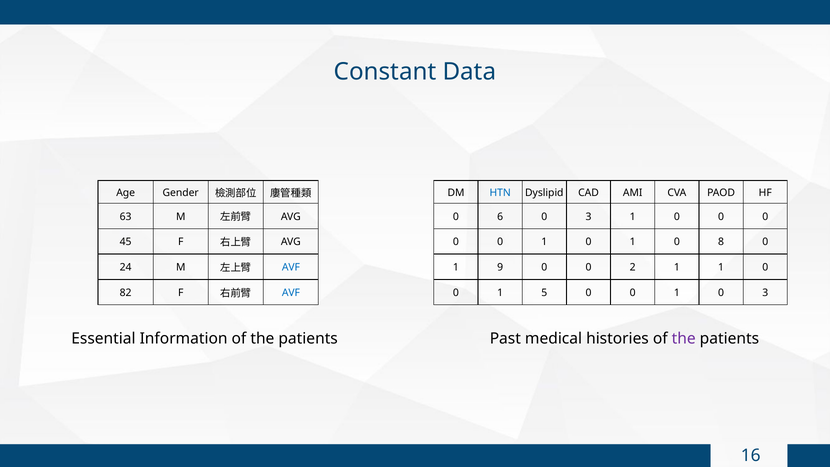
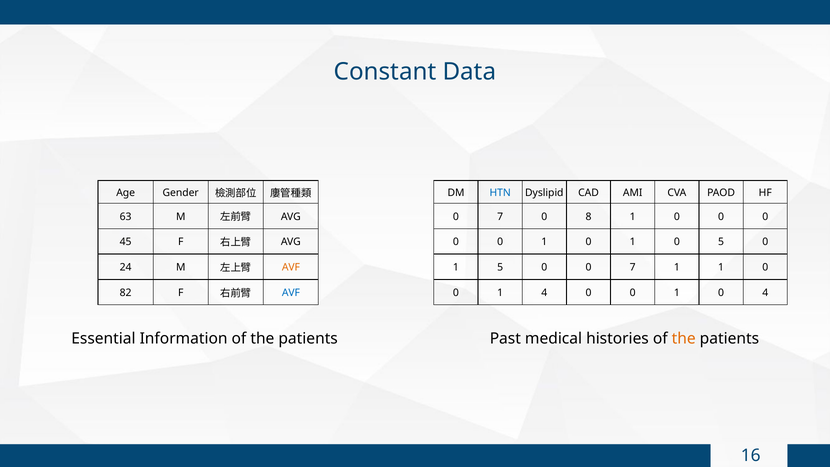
6: 6 -> 7 (500, 217)
3: 3 -> 8 (589, 217)
0 8: 8 -> 5 (721, 242)
AVF colour: blue -> orange (291, 267)
1 9: 9 -> 5 (500, 267)
0 0 2: 2 -> 7 (633, 267)
1 5: 5 -> 4 (544, 293)
1 0 3: 3 -> 4 (765, 293)
the colour: purple -> orange (684, 339)
